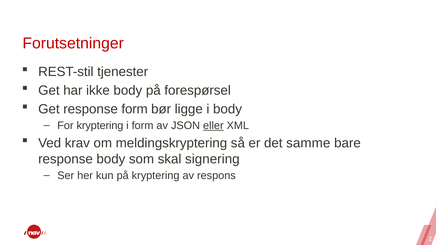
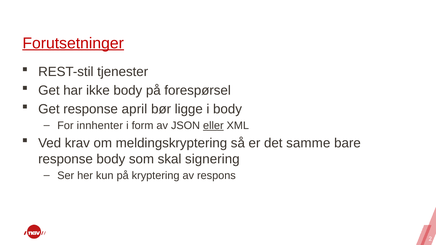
Forutsetninger underline: none -> present (73, 43)
response form: form -> april (134, 109)
For kryptering: kryptering -> innhenter (100, 126)
